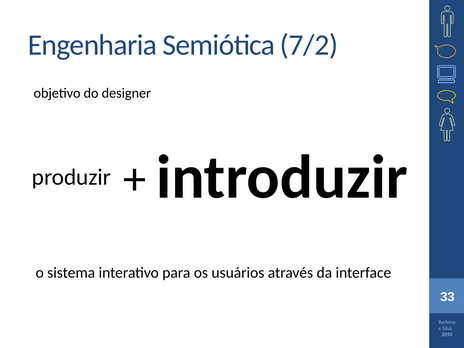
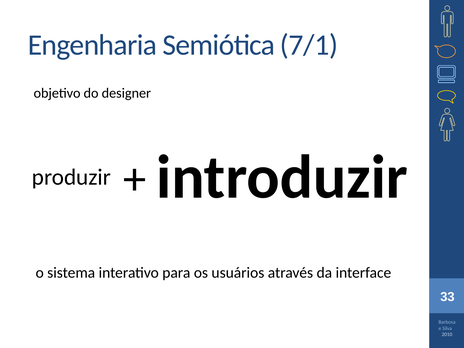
7/2: 7/2 -> 7/1 (309, 45)
